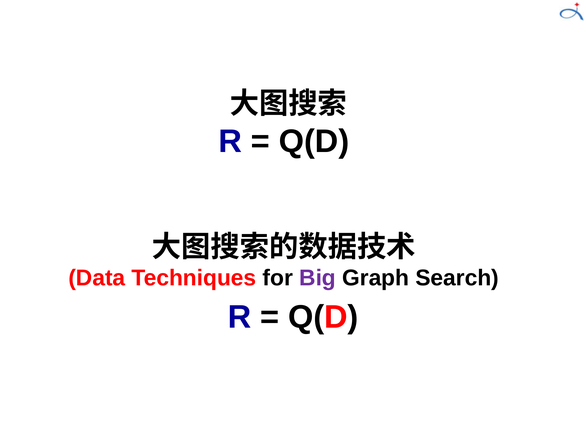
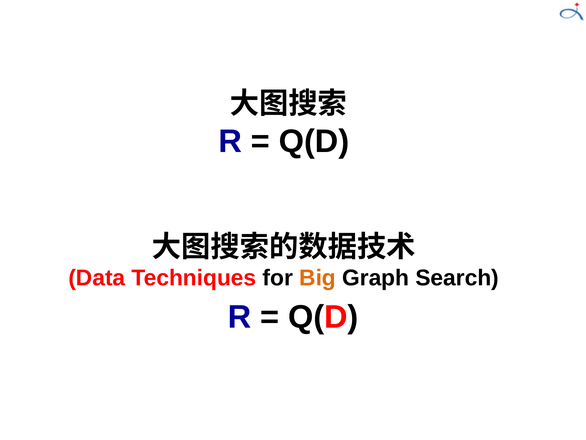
Big colour: purple -> orange (318, 278)
